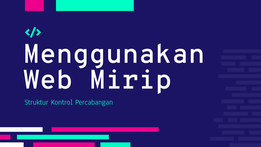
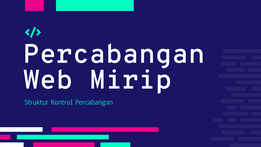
Menggunakan: Menggunakan -> Percabangan (114, 54)
